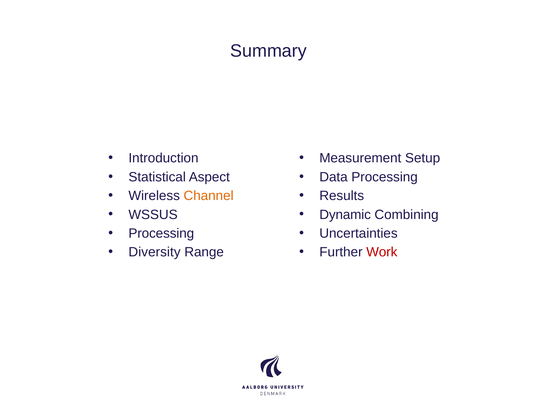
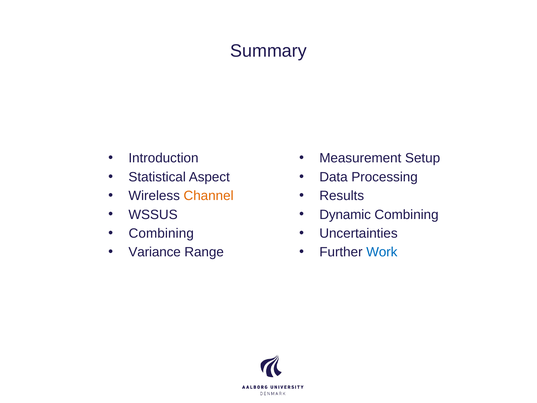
Processing: Processing -> Combining (161, 233)
Diversity: Diversity -> Variance (155, 252)
Work colour: red -> blue (382, 252)
